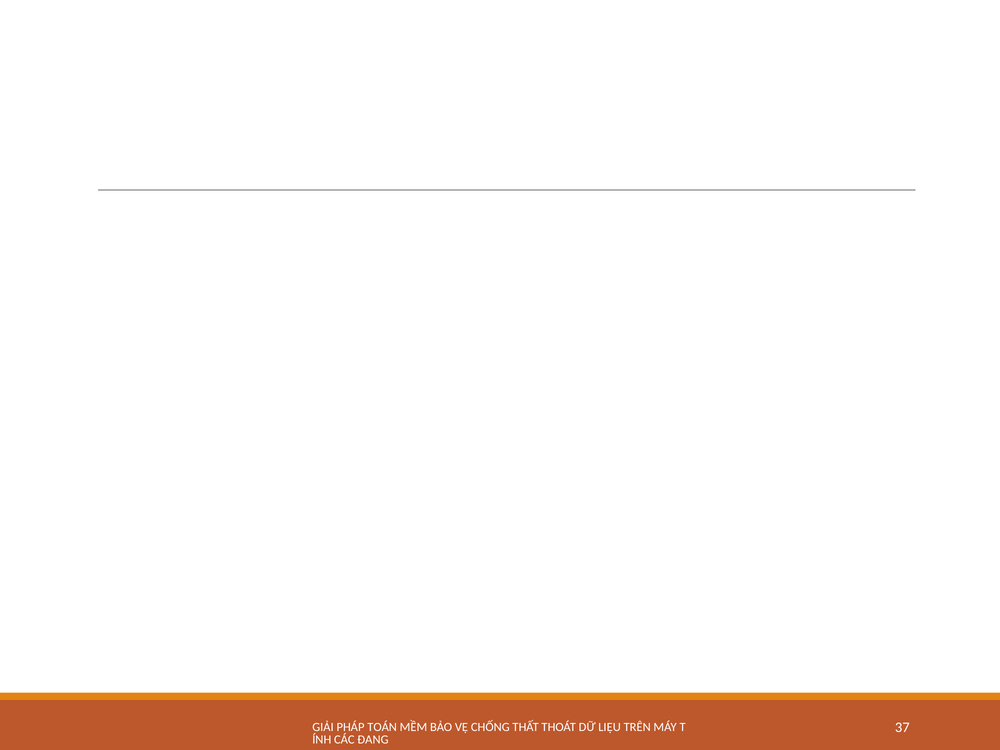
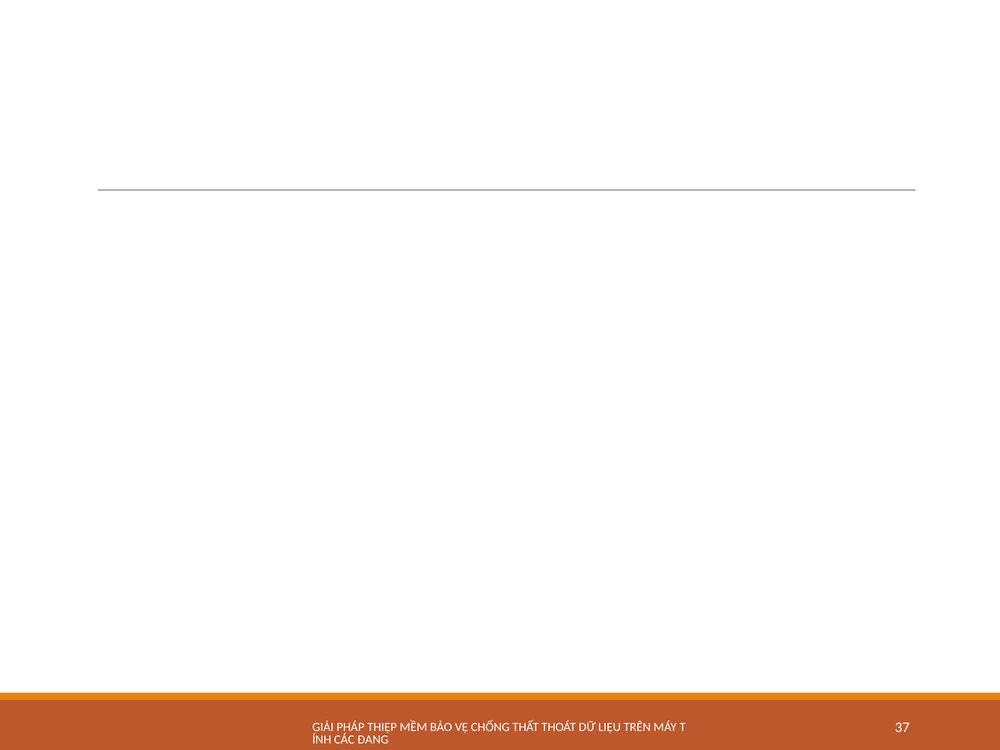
TOÁN: TOÁN -> THIỆP (382, 727)
